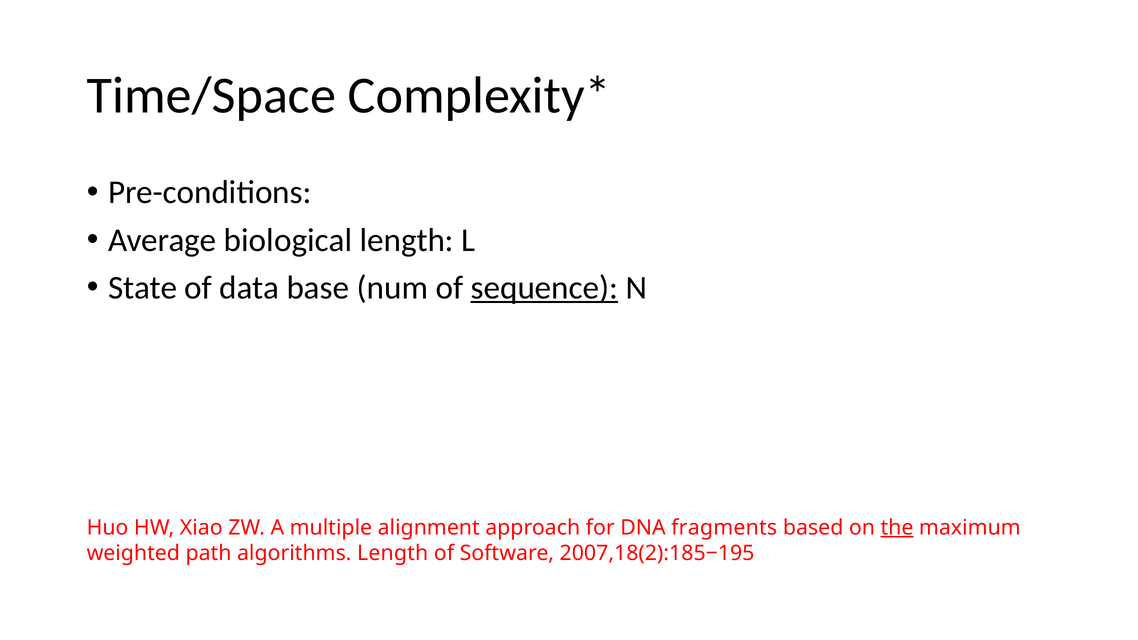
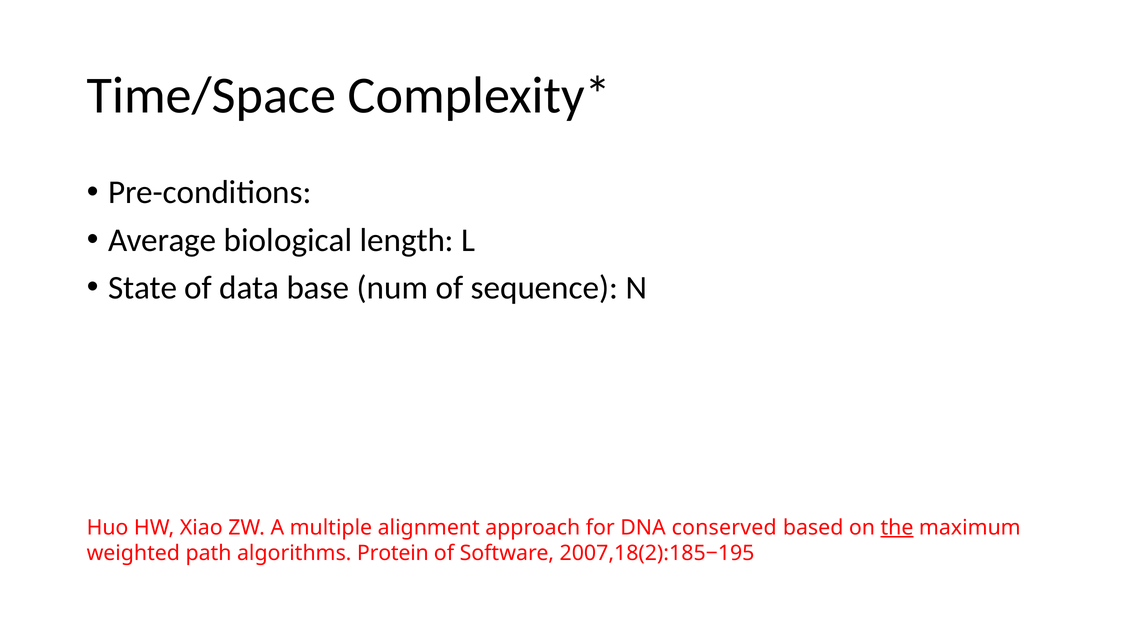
sequence underline: present -> none (544, 288)
fragments: fragments -> conserved (724, 528)
algorithms Length: Length -> Protein (393, 553)
